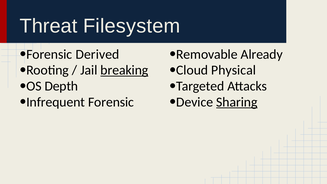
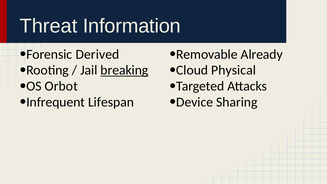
Filesystem: Filesystem -> Information (132, 26)
Depth: Depth -> Orbot (61, 86)
Infrequent Forensic: Forensic -> Lifespan (111, 102)
Sharing underline: present -> none (237, 102)
